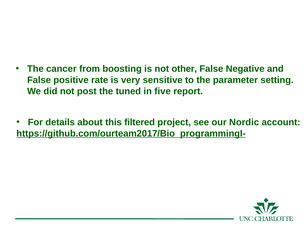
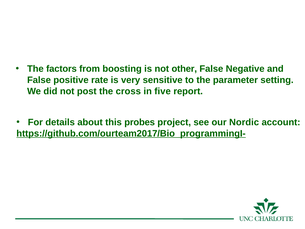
cancer: cancer -> factors (62, 69)
tuned: tuned -> cross (128, 91)
filtered: filtered -> probes (140, 122)
